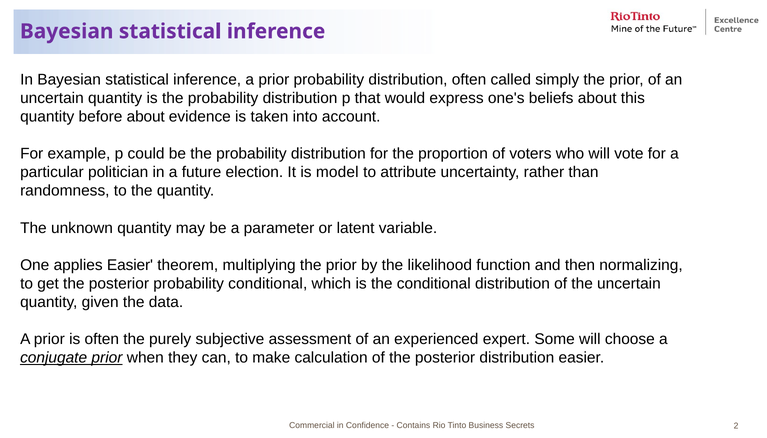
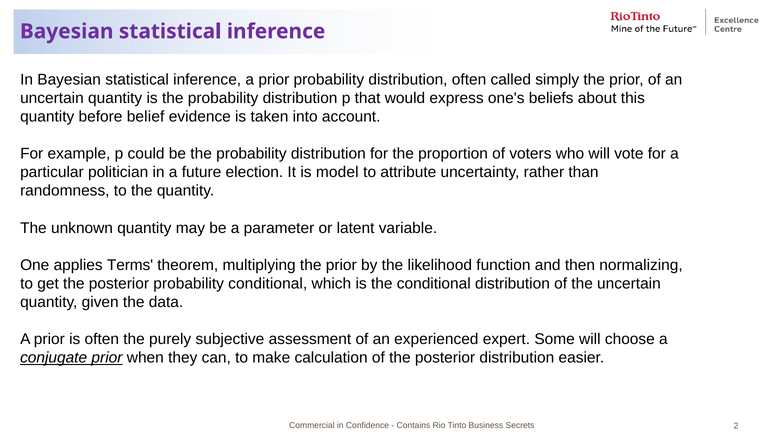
before about: about -> belief (146, 117)
applies Easier: Easier -> Terms (130, 265)
